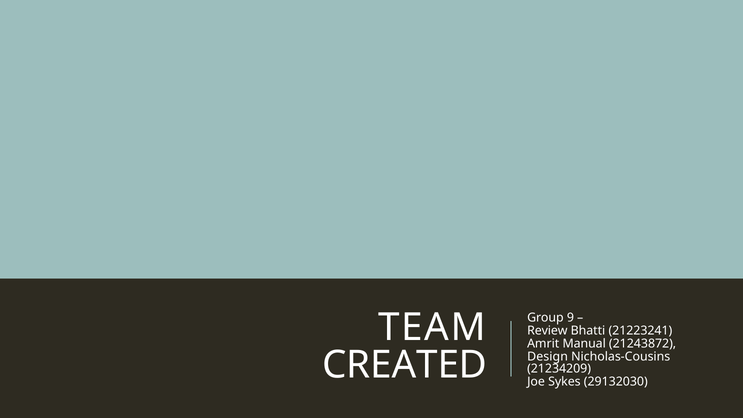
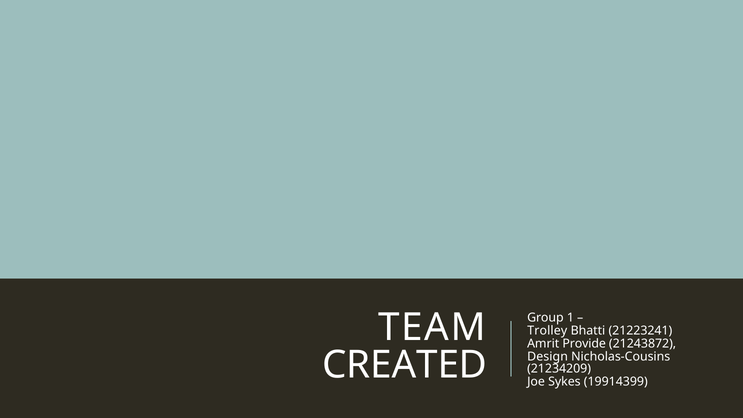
9: 9 -> 1 (570, 317)
Review: Review -> Trolley (547, 331)
Manual: Manual -> Provide (584, 344)
29132030: 29132030 -> 19914399 (616, 382)
